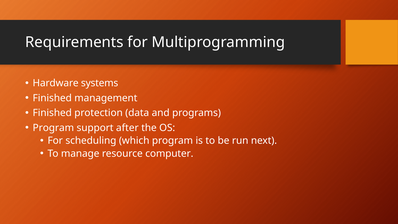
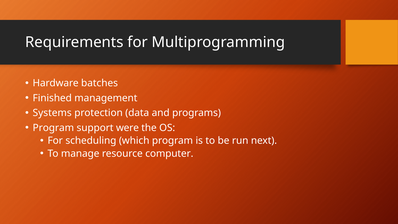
systems: systems -> batches (100, 83)
Finished: Finished -> Systems (52, 113)
after: after -> were (127, 128)
